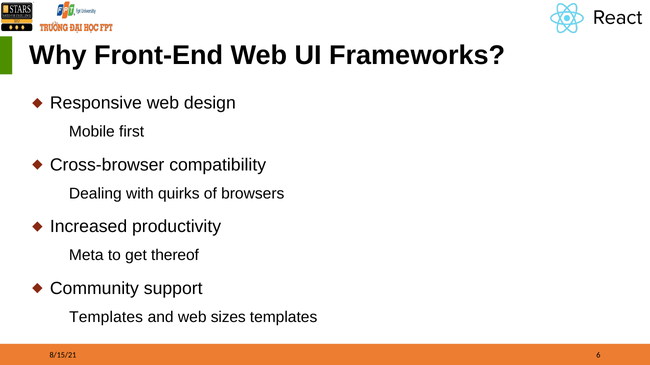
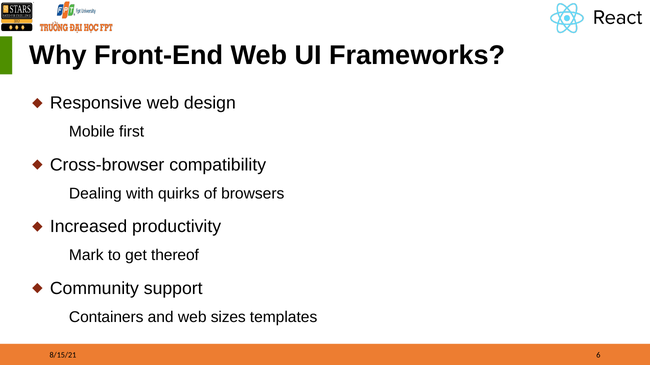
Meta: Meta -> Mark (86, 256)
Templates: Templates -> Containers (106, 317)
